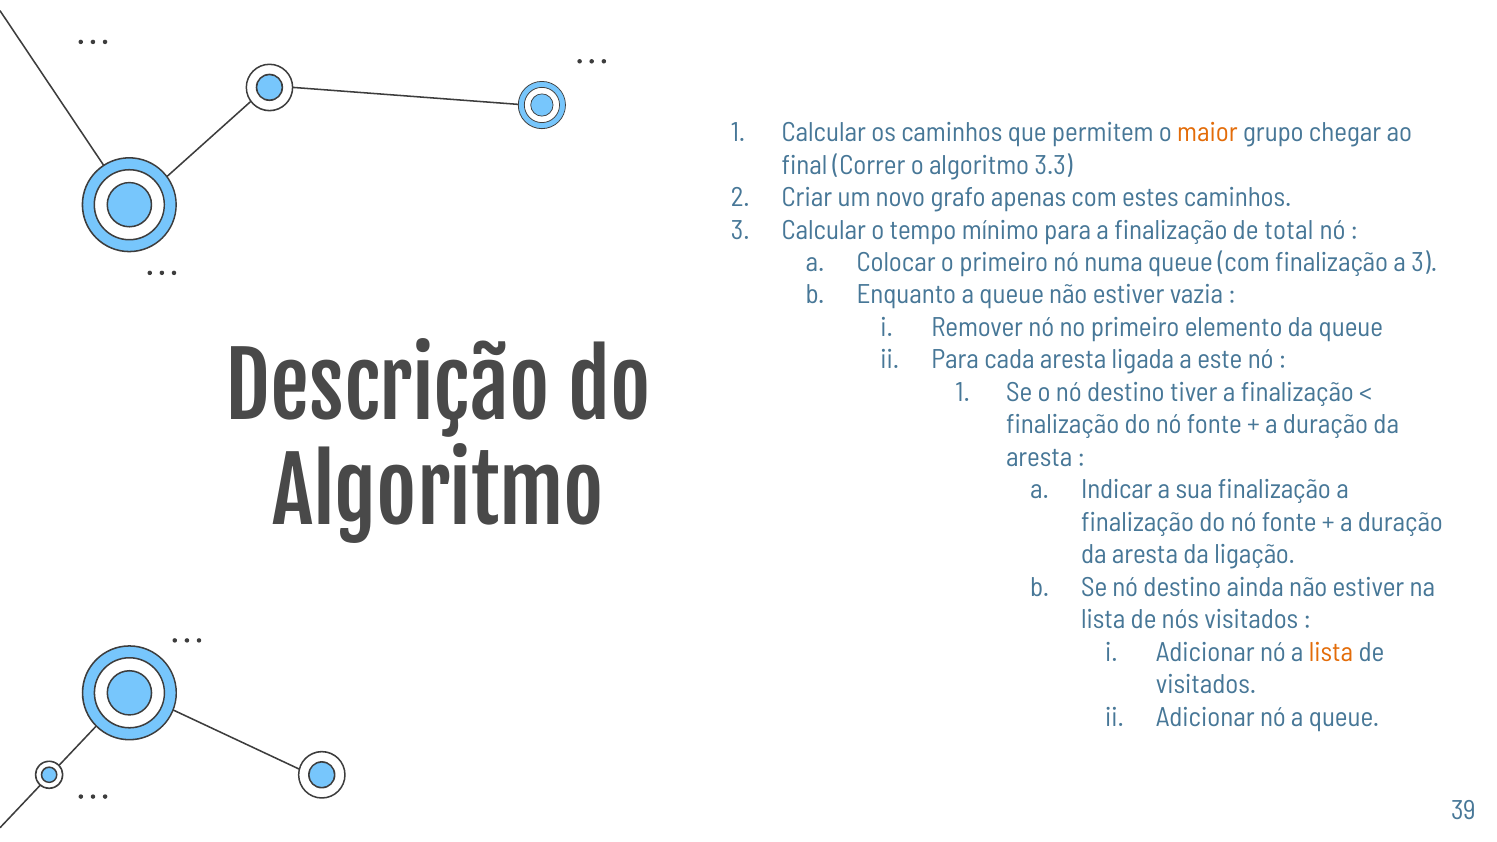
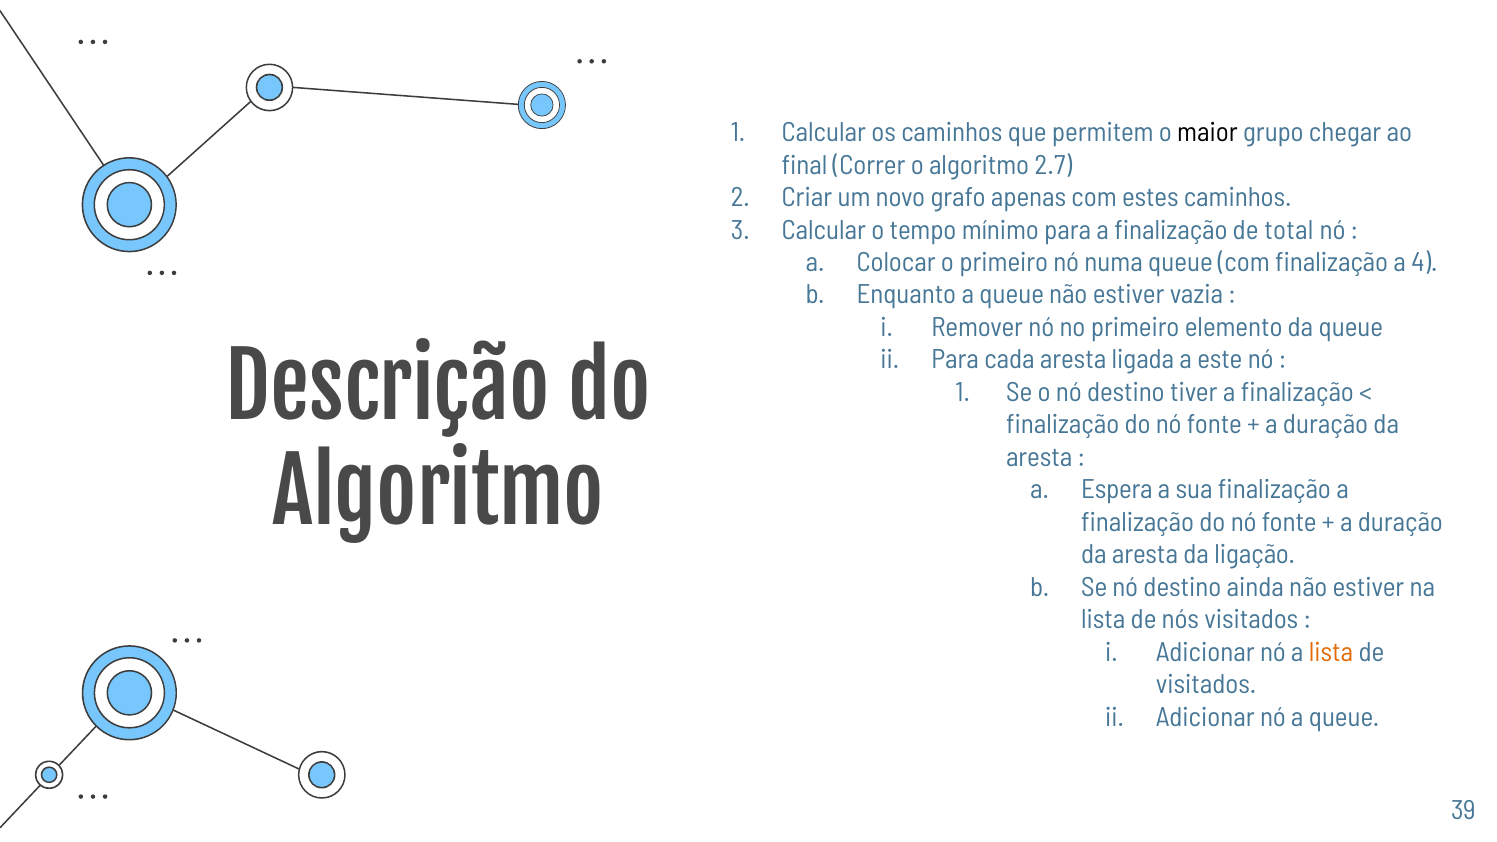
maior colour: orange -> black (1207, 133)
3.3: 3.3 -> 2.7 (1053, 165)
a 3: 3 -> 4 (1424, 263)
Indicar: Indicar -> Espera (1117, 490)
